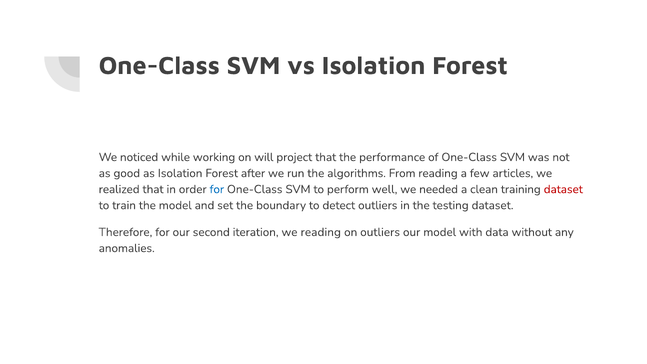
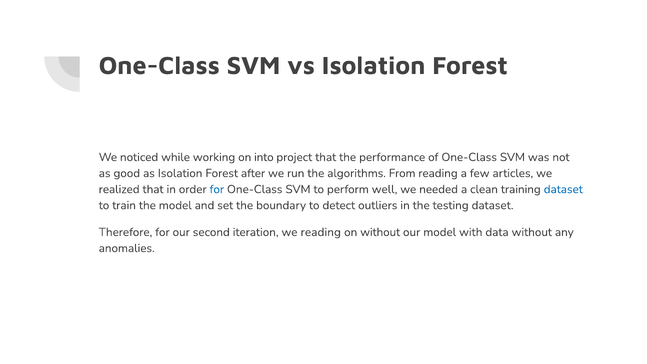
will: will -> into (264, 157)
dataset colour: red -> blue (563, 189)
on outliers: outliers -> without (380, 232)
